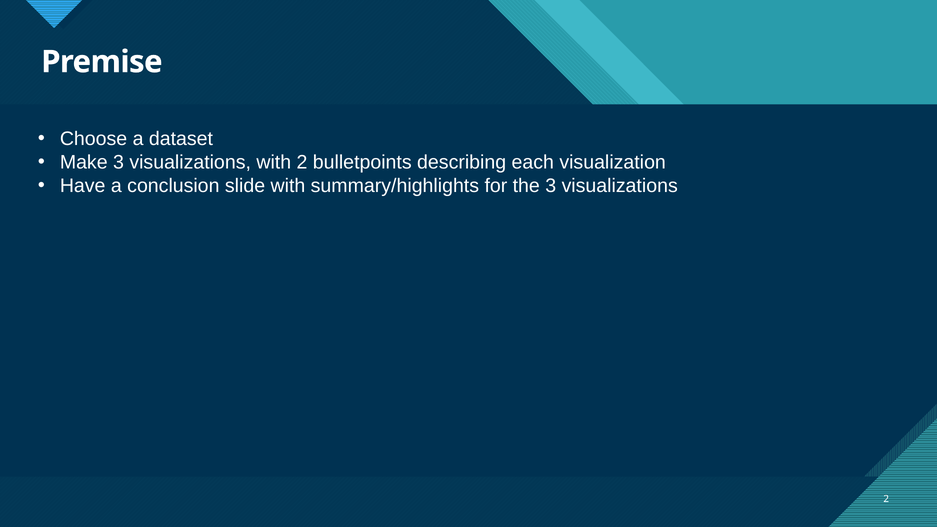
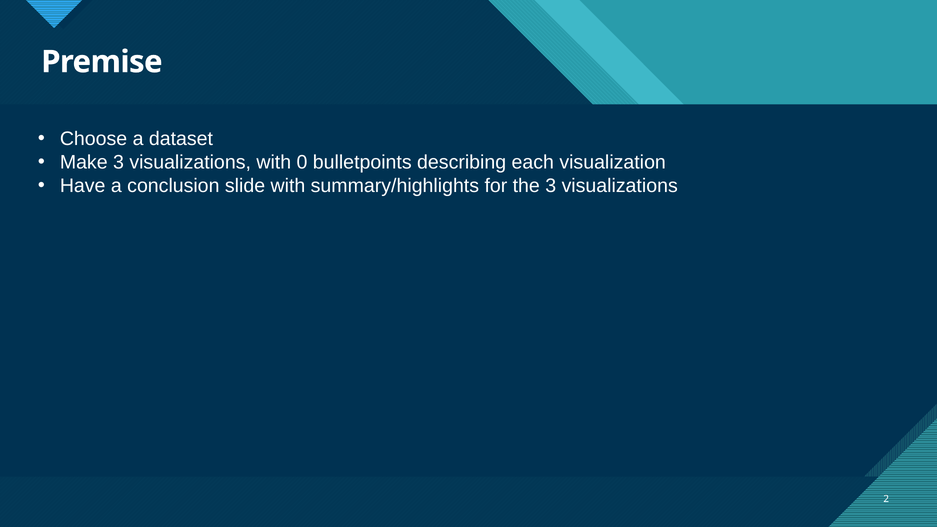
with 2: 2 -> 0 (302, 162)
